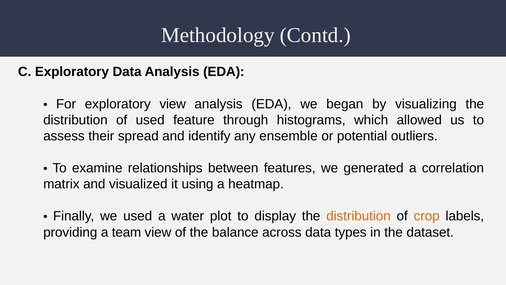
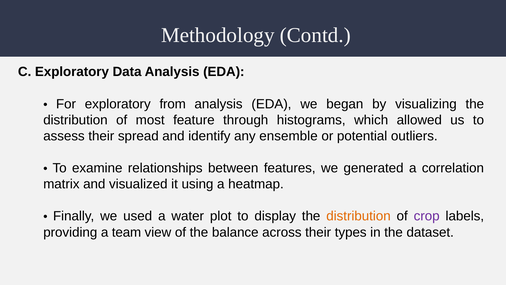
exploratory view: view -> from (173, 104)
of used: used -> most (150, 120)
crop colour: orange -> purple (427, 216)
across data: data -> their (318, 232)
